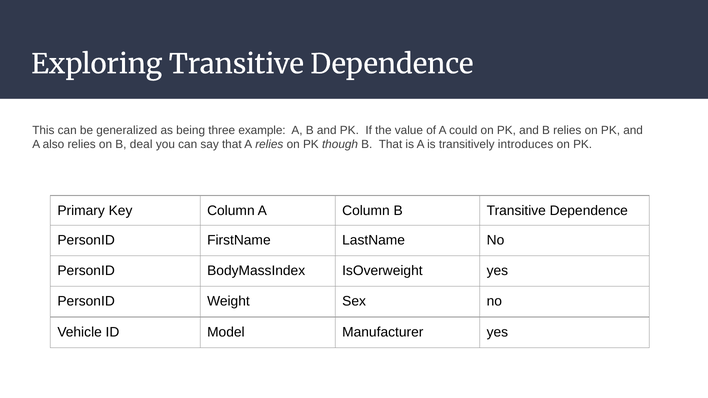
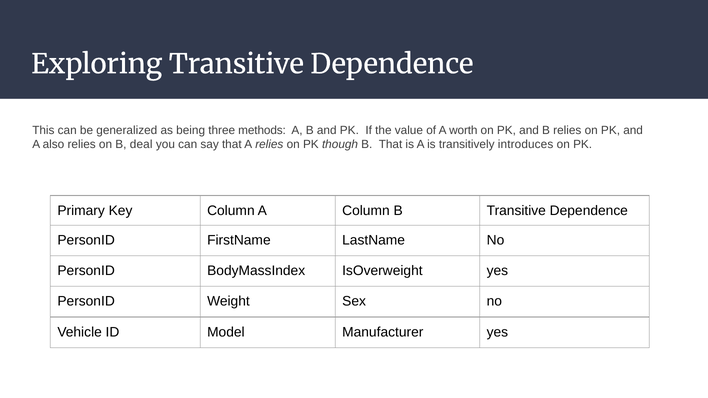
example: example -> methods (262, 130)
could: could -> worth (463, 130)
